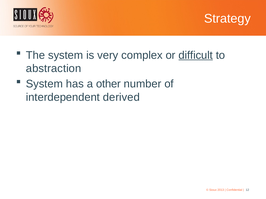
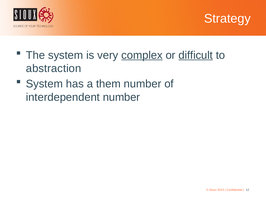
complex underline: none -> present (142, 55)
other: other -> them (108, 84)
interdependent derived: derived -> number (121, 97)
